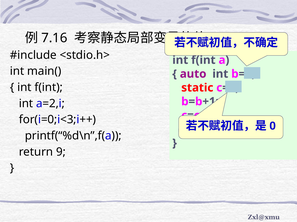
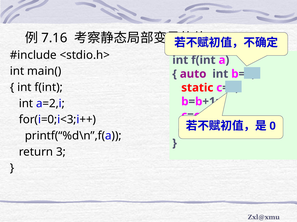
9: 9 -> 3 (61, 152)
